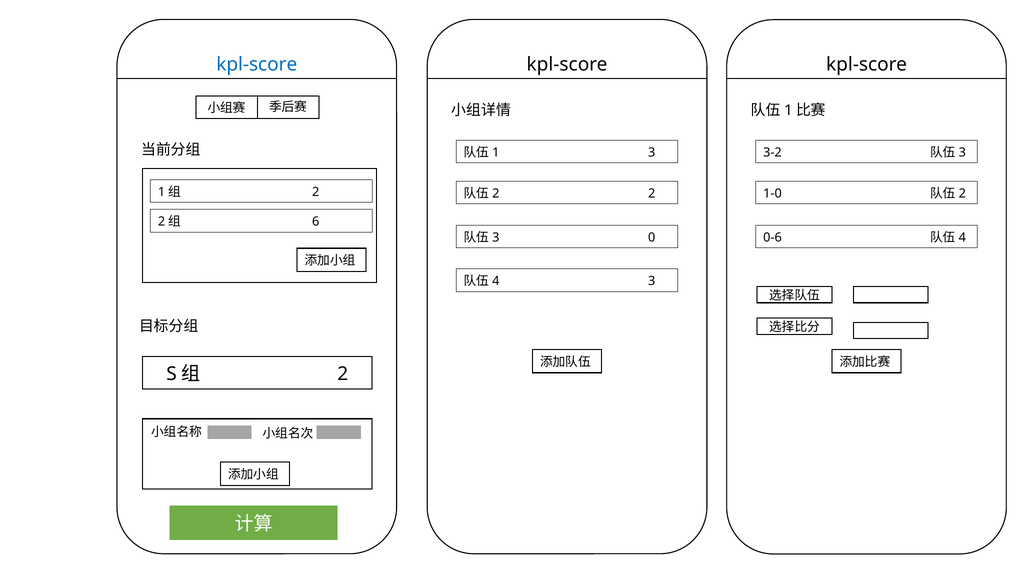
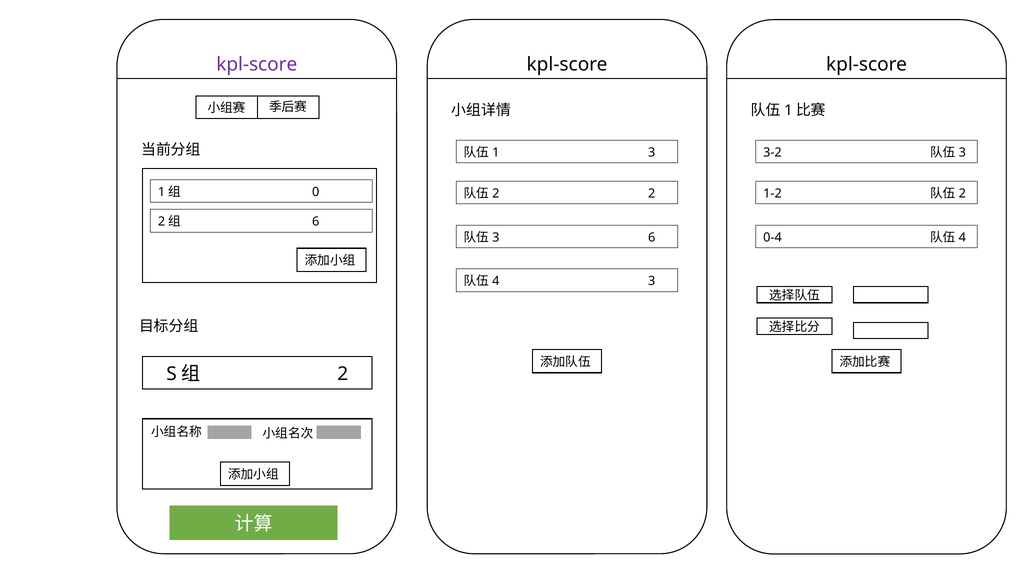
kpl-score colour: blue -> purple (257, 64)
2: 2 -> 0 (316, 192)
1-0: 1-0 -> 1-2 (772, 194)
0: 0 -> 6 (652, 237)
0-6: 0-6 -> 0-4 (772, 237)
